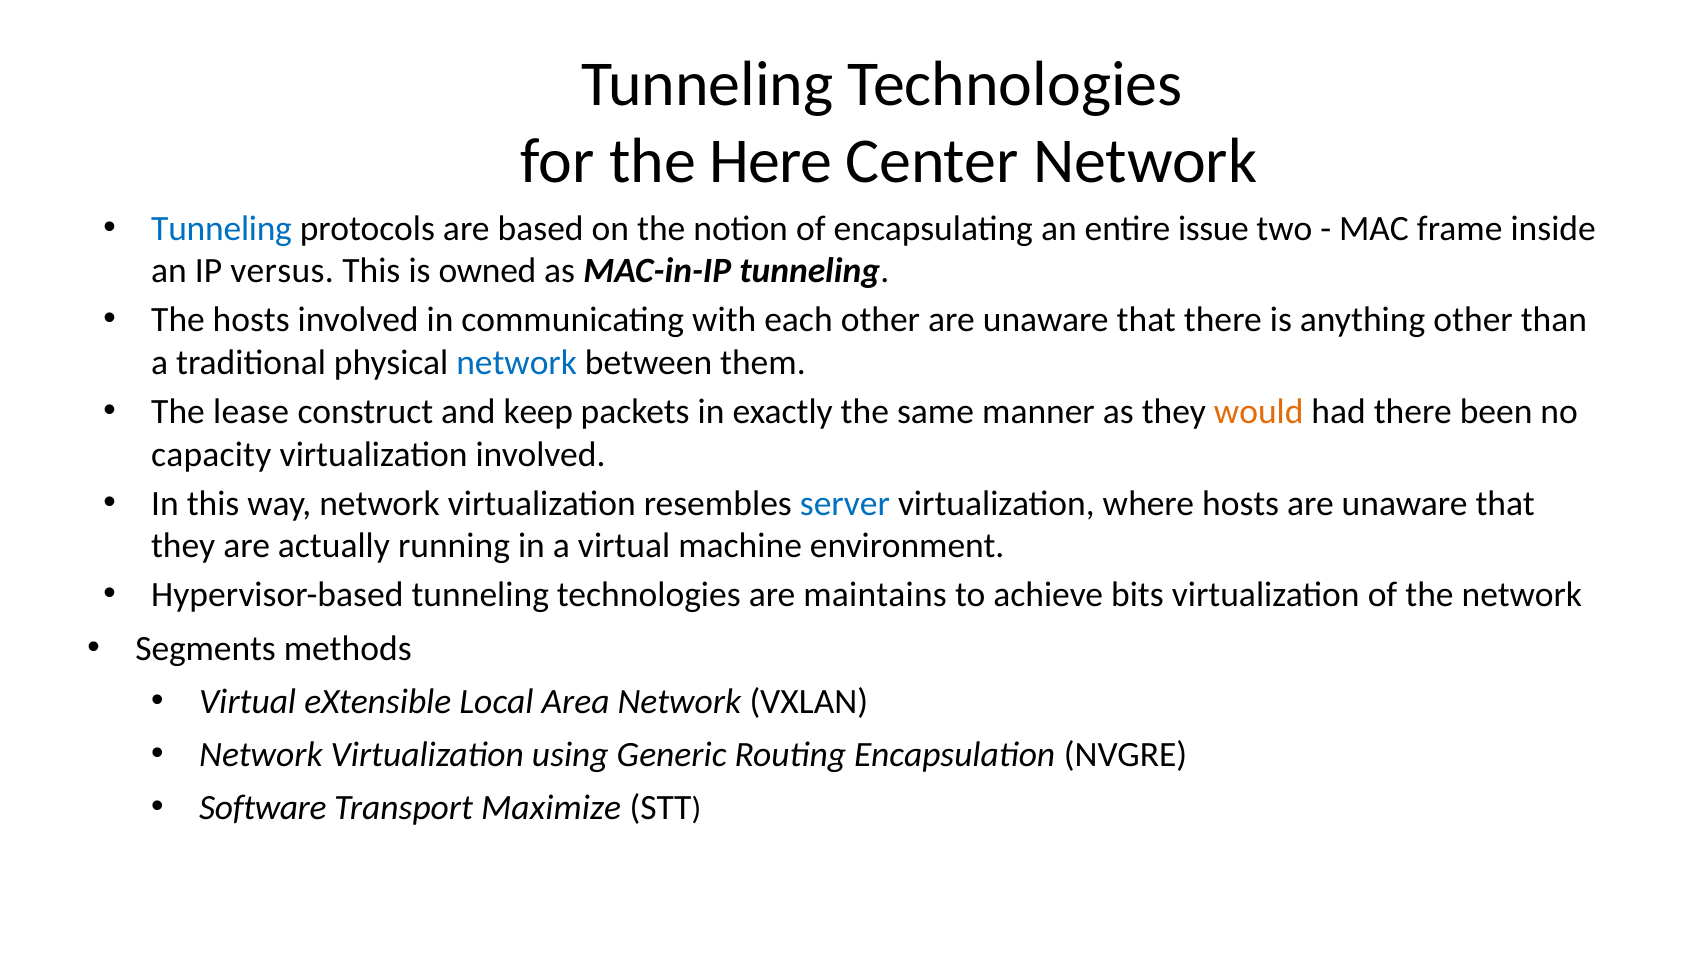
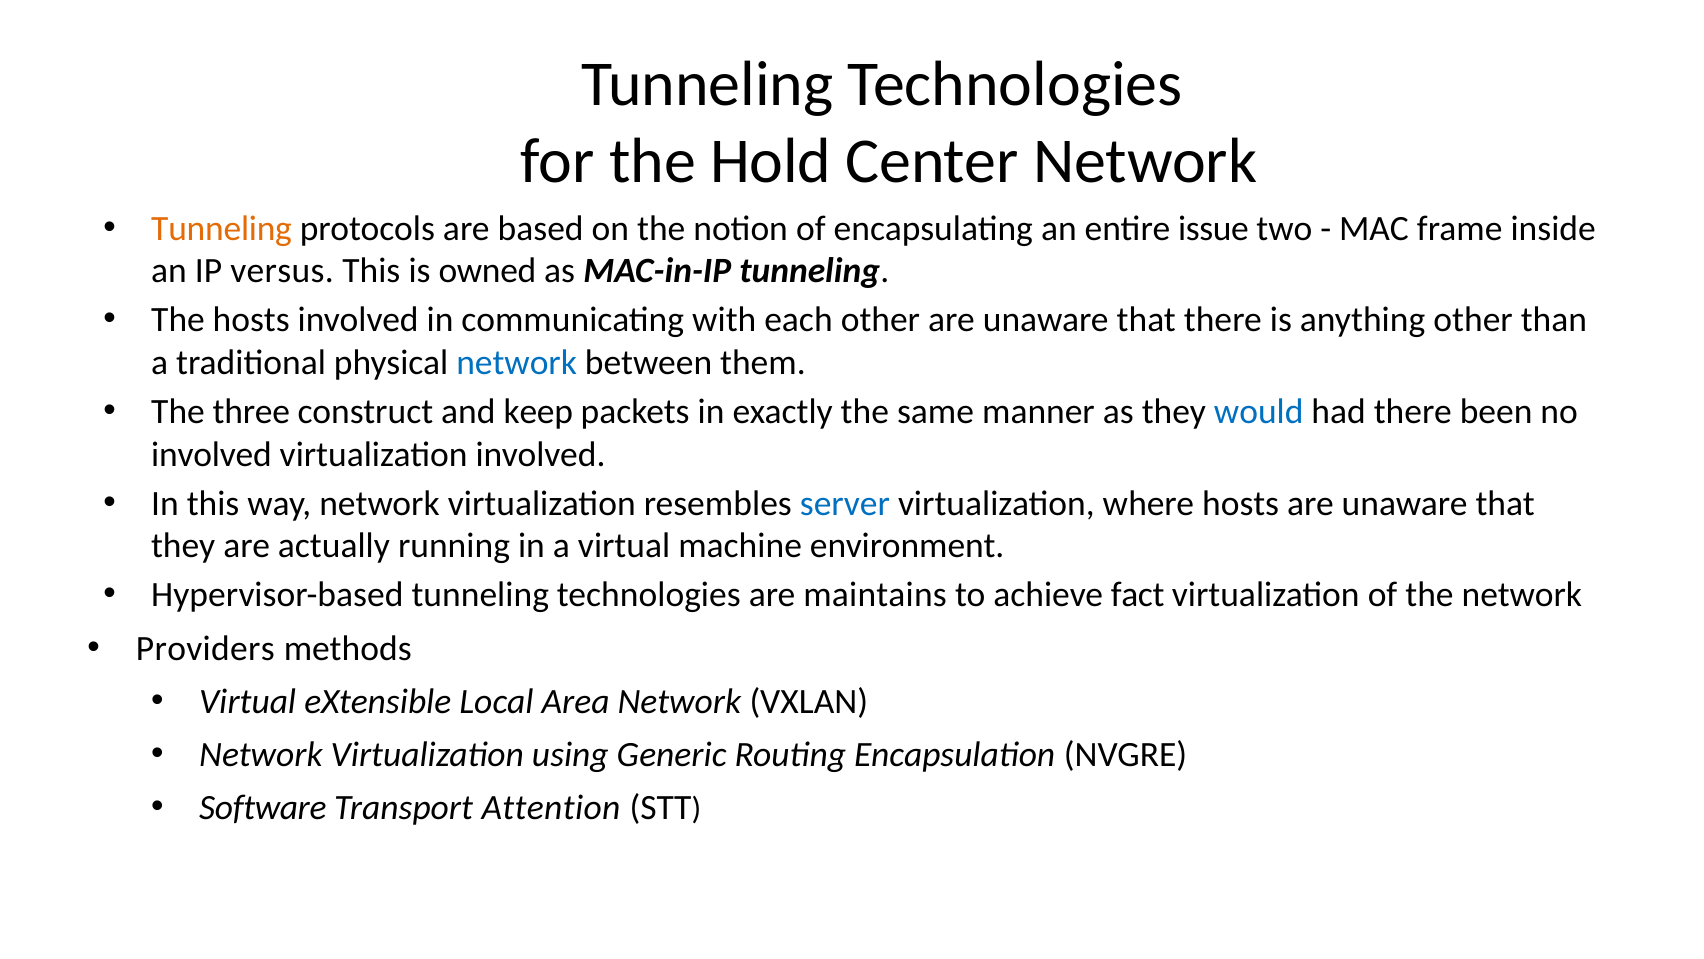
Here: Here -> Hold (771, 161)
Tunneling colour: blue -> orange (222, 228)
lease: lease -> three (251, 412)
would colour: orange -> blue (1259, 412)
capacity: capacity -> involved (211, 454)
bits: bits -> fact (1138, 595)
Segments: Segments -> Providers (205, 648)
Maximize: Maximize -> Attention (551, 807)
